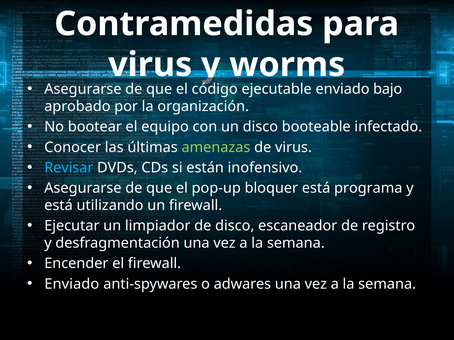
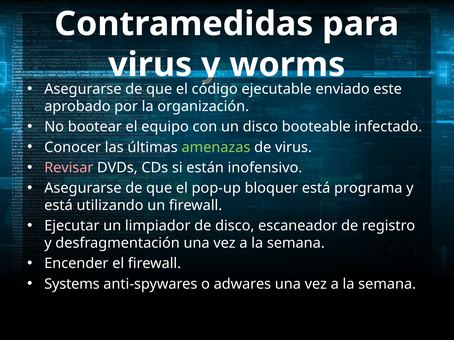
bajo: bajo -> este (388, 89)
Revisar colour: light blue -> pink (69, 168)
Enviado: Enviado -> Systems (72, 284)
